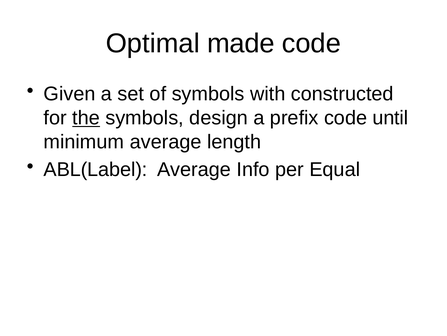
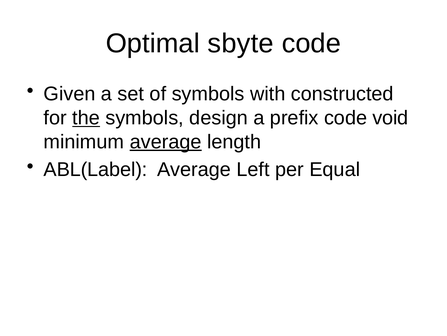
made: made -> sbyte (241, 43)
until: until -> void (390, 118)
average underline: none -> present (166, 141)
Info: Info -> Left (253, 169)
